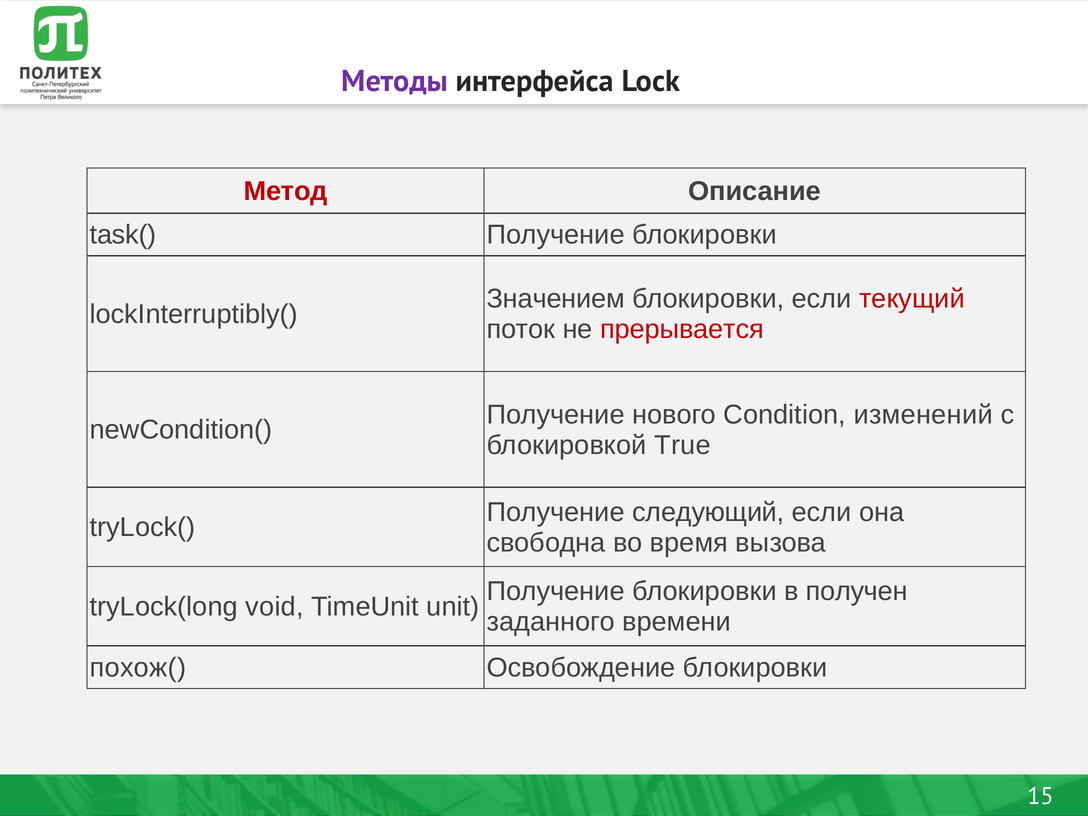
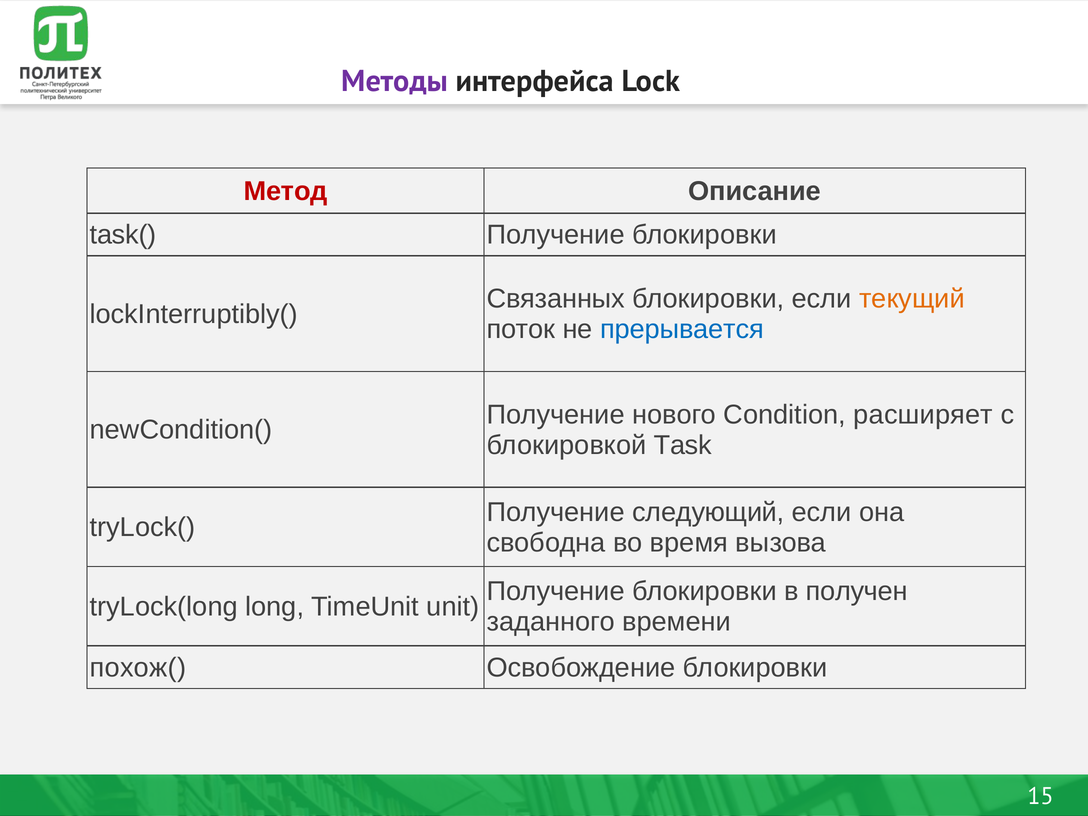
Значением: Значением -> Связанных (556, 299)
текущий colour: red -> orange (912, 299)
прерывается colour: red -> blue (682, 329)
изменений: изменений -> расширяет (923, 415)
True: True -> Task (683, 445)
void: void -> long (275, 607)
